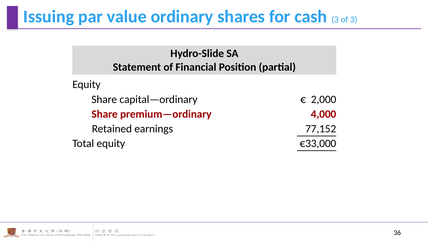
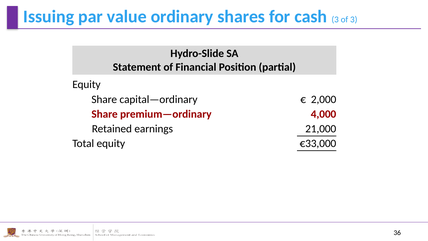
77,152: 77,152 -> 21,000 (321, 129)
